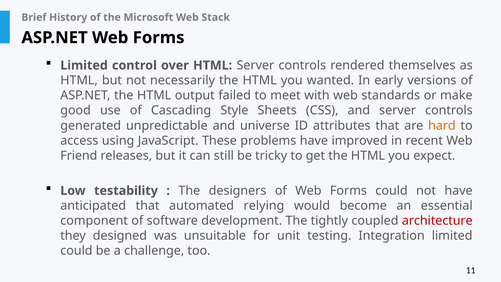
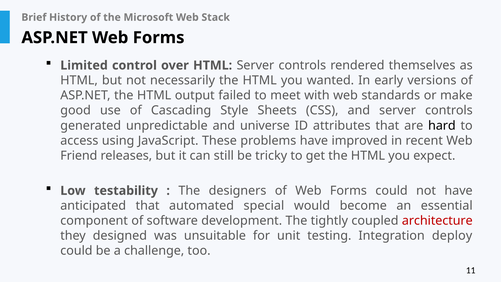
hard colour: orange -> black (442, 125)
relying: relying -> special (264, 206)
Integration limited: limited -> deploy (452, 236)
